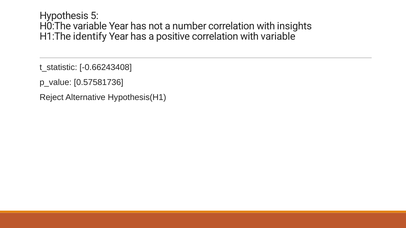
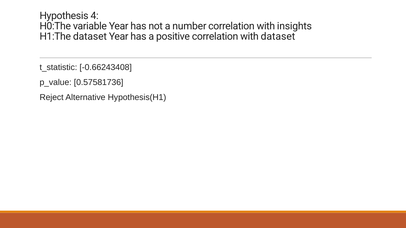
5: 5 -> 4 (95, 16)
H1:The identify: identify -> dataset (90, 37)
with variable: variable -> dataset (278, 37)
